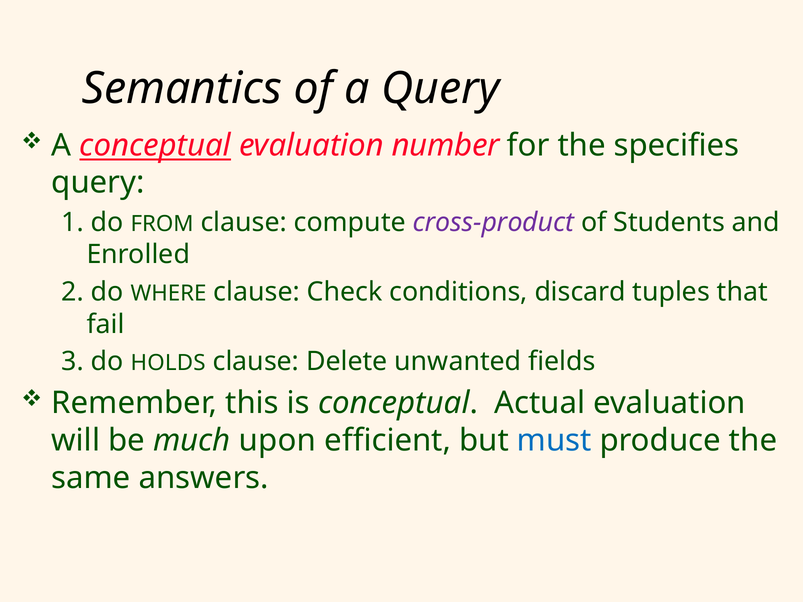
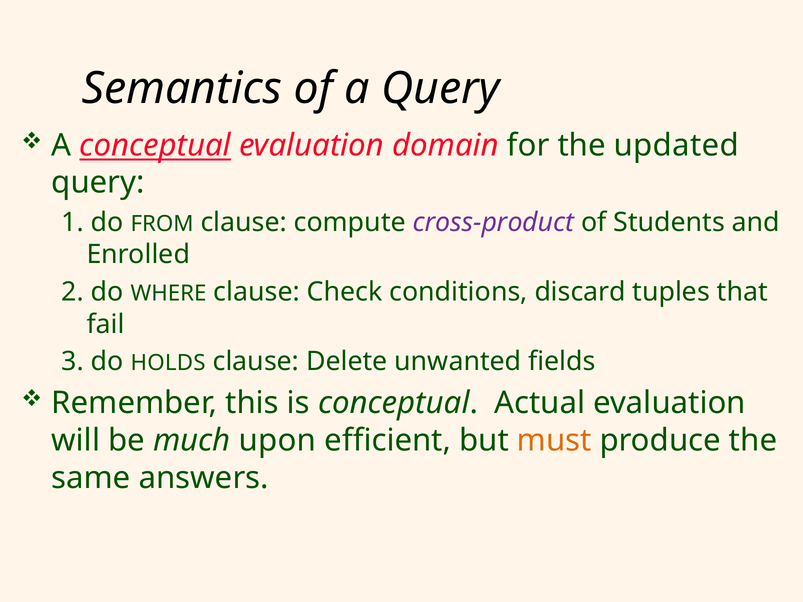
number: number -> domain (446, 145)
specifies: specifies -> updated (676, 145)
must colour: blue -> orange (554, 441)
